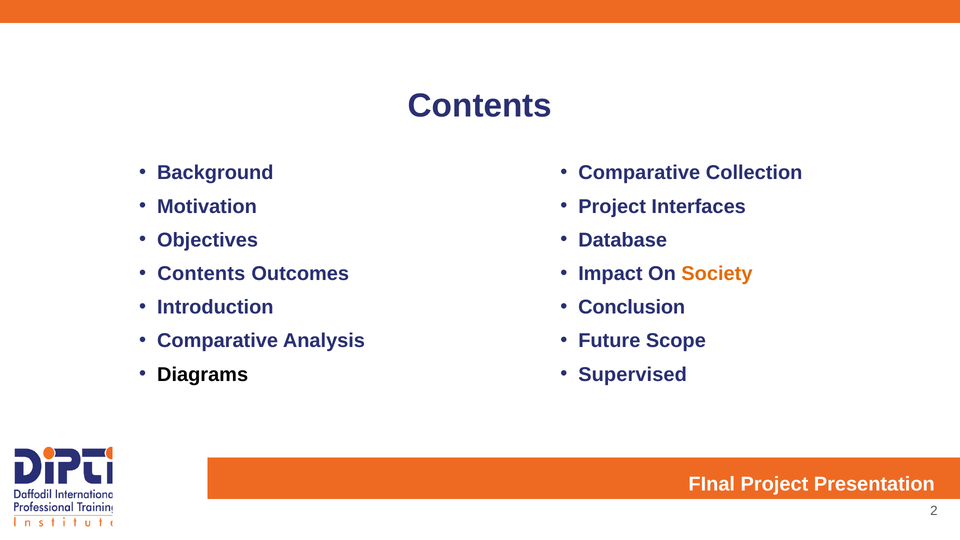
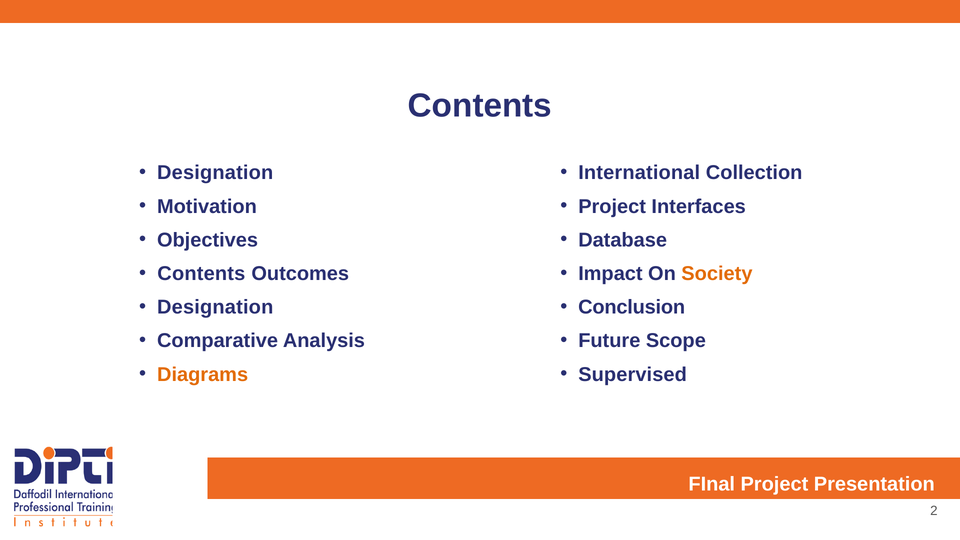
Background: Background -> Designation (215, 173)
Comparative: Comparative -> International (639, 173)
Introduction: Introduction -> Designation (215, 307)
Diagrams colour: black -> orange (203, 374)
